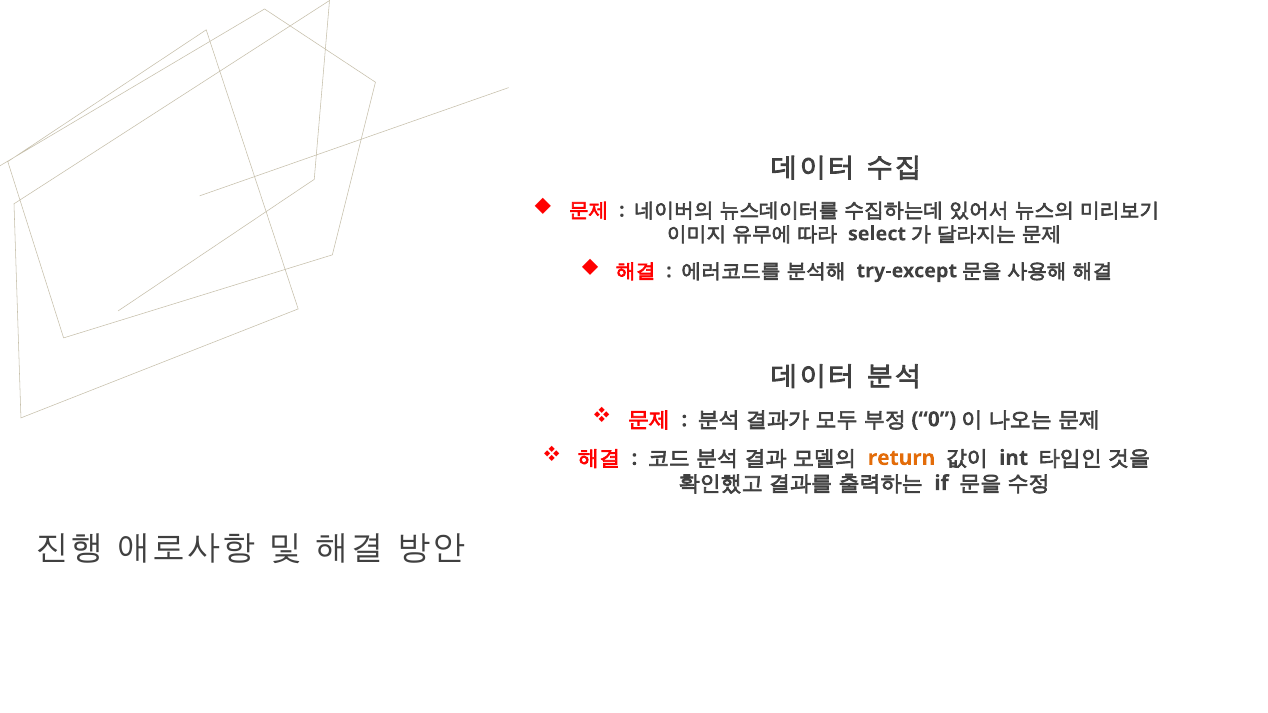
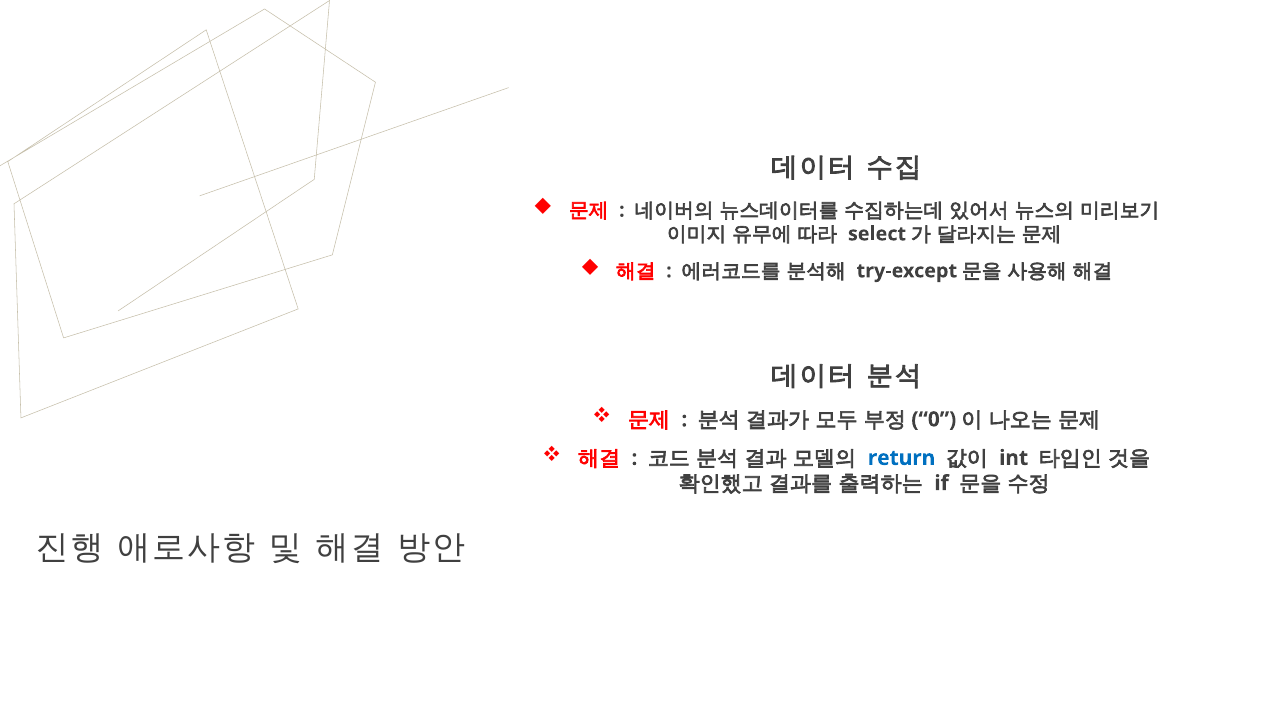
return colour: orange -> blue (902, 458)
